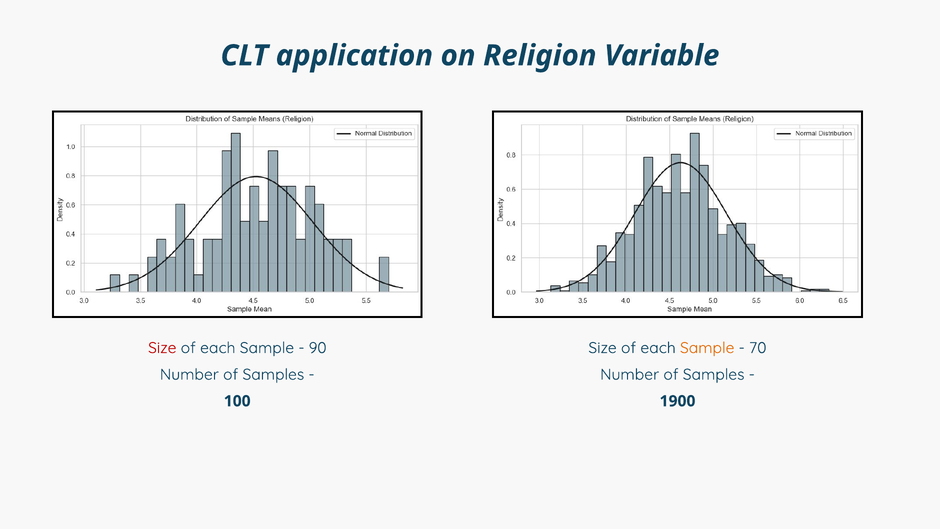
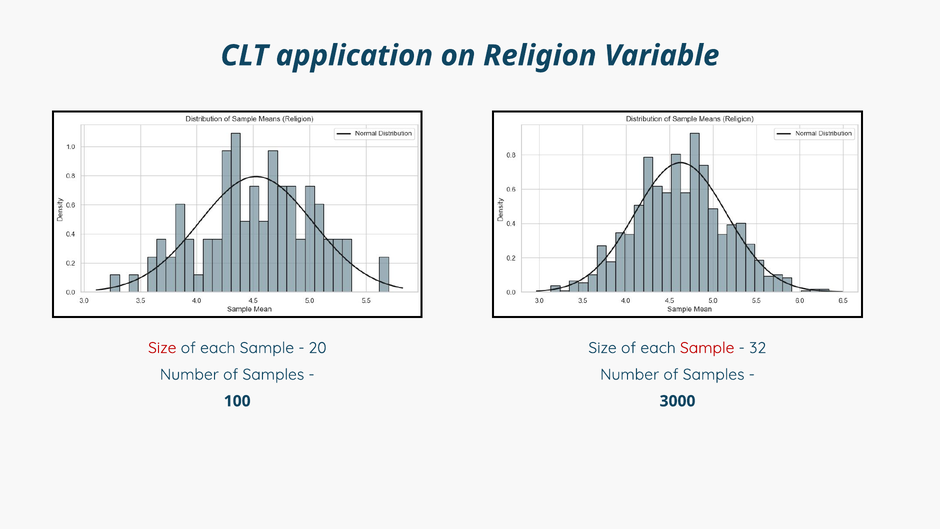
90: 90 -> 20 (318, 348)
Sample colour: orange -> red (707, 348)
70: 70 -> 32 (758, 348)
1900: 1900 -> 3000 (678, 401)
